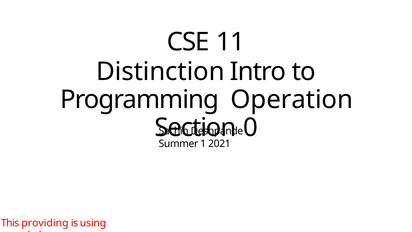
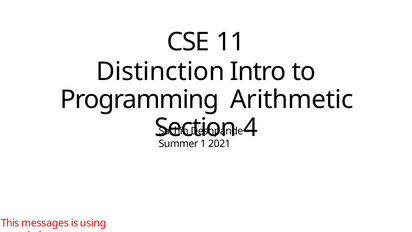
Operation: Operation -> Arithmetic (292, 100)
0: 0 -> 4 (250, 128)
providing: providing -> messages (45, 223)
